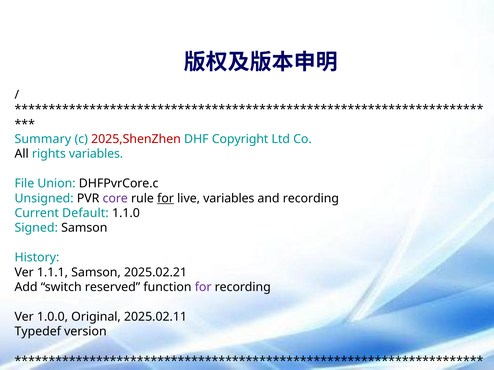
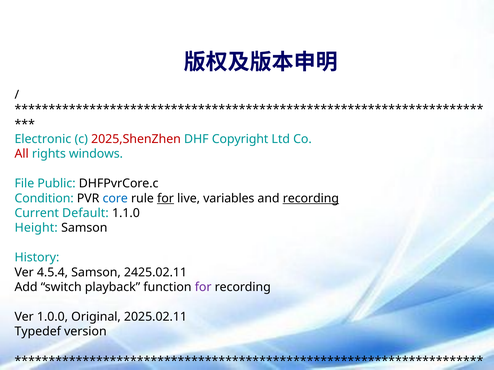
Summary: Summary -> Electronic (43, 139)
All colour: black -> red (22, 154)
rights variables: variables -> windows (96, 154)
Union: Union -> Public (56, 184)
Unsigned: Unsigned -> Condition (44, 199)
core colour: purple -> blue (115, 199)
recording underline: none -> present (311, 199)
Signed: Signed -> Height (36, 228)
1.1.1: 1.1.1 -> 4.5.4 (52, 273)
2025.02.21: 2025.02.21 -> 2425.02.11 (155, 273)
reserved: reserved -> playback (113, 287)
